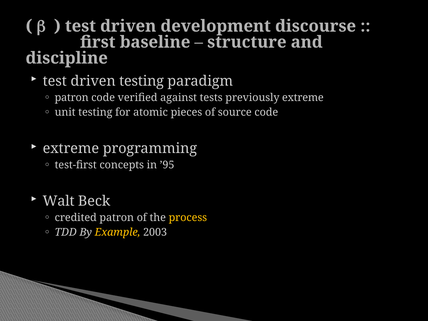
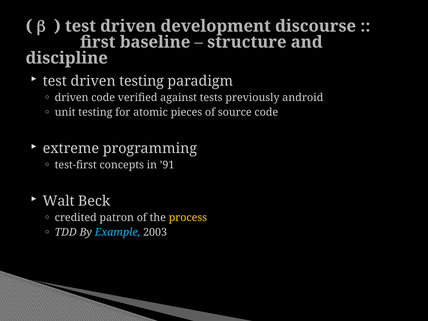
patron: patron -> driven (72, 98)
previously extreme: extreme -> android (303, 98)
’95: ’95 -> ’91 (167, 165)
Example colour: yellow -> light blue (118, 232)
